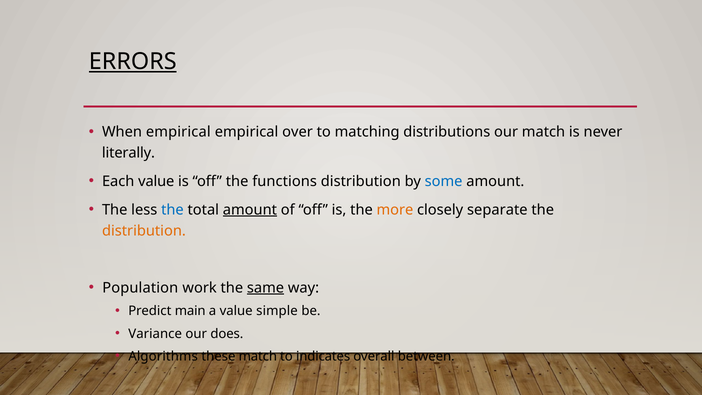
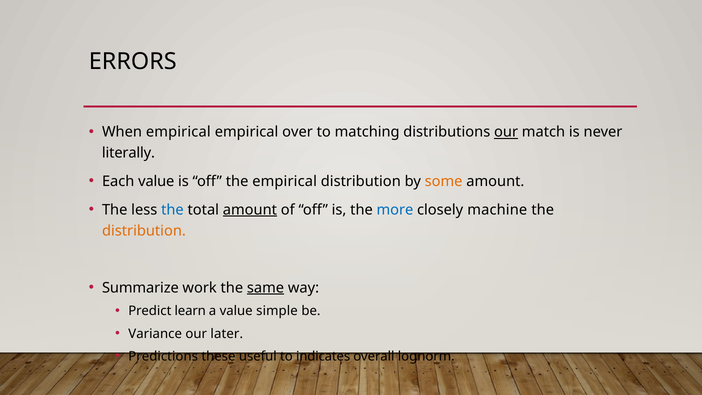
ERRORS underline: present -> none (133, 61)
our underline: none -> present (506, 132)
the functions: functions -> empirical (285, 181)
some colour: blue -> orange (444, 181)
more colour: orange -> blue (395, 210)
separate: separate -> machine (497, 210)
Population: Population -> Summarize (140, 288)
main: main -> learn (190, 311)
does: does -> later (227, 334)
Algorithms: Algorithms -> Predictions (163, 356)
these match: match -> useful (258, 356)
between: between -> lognorm (426, 356)
